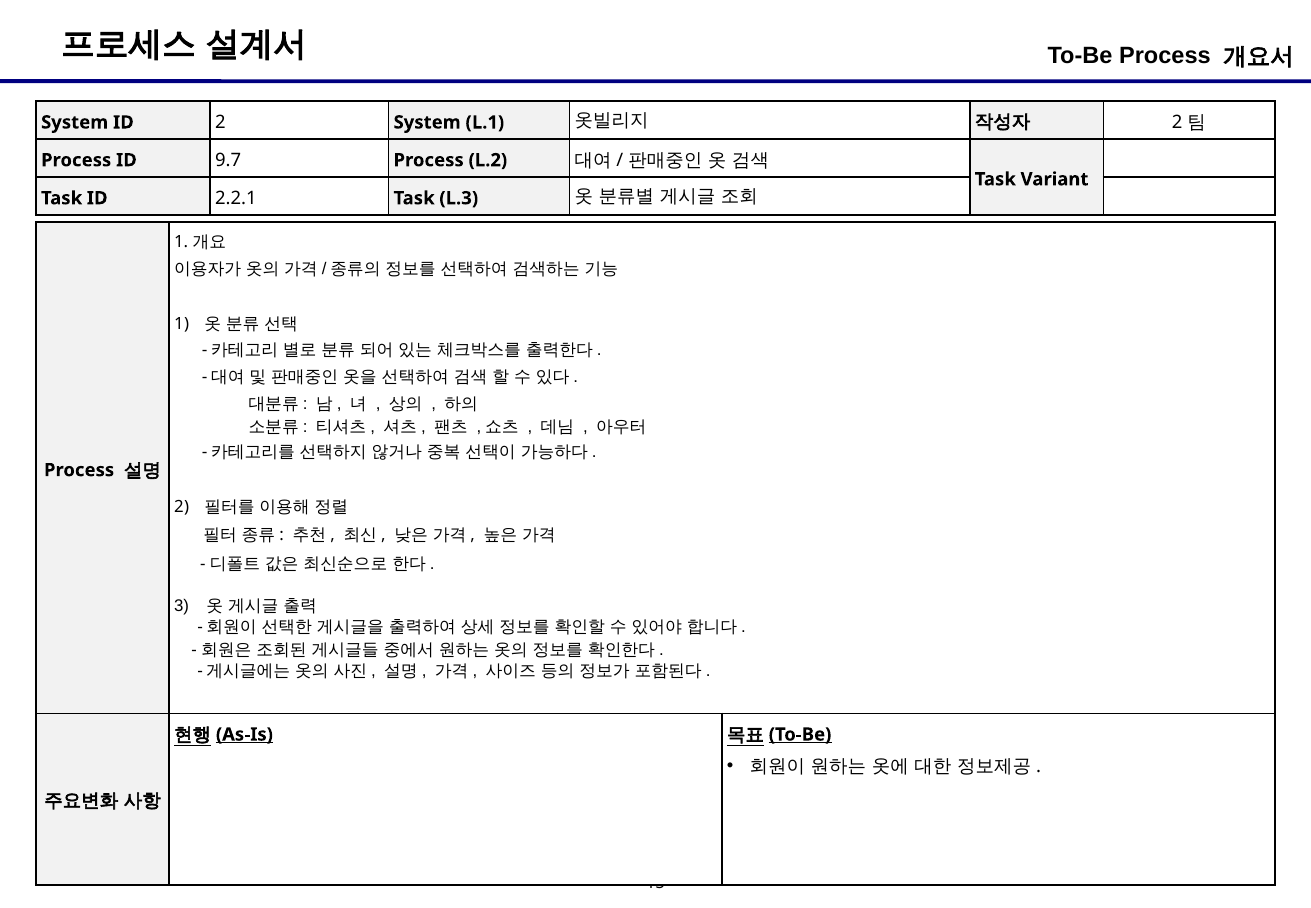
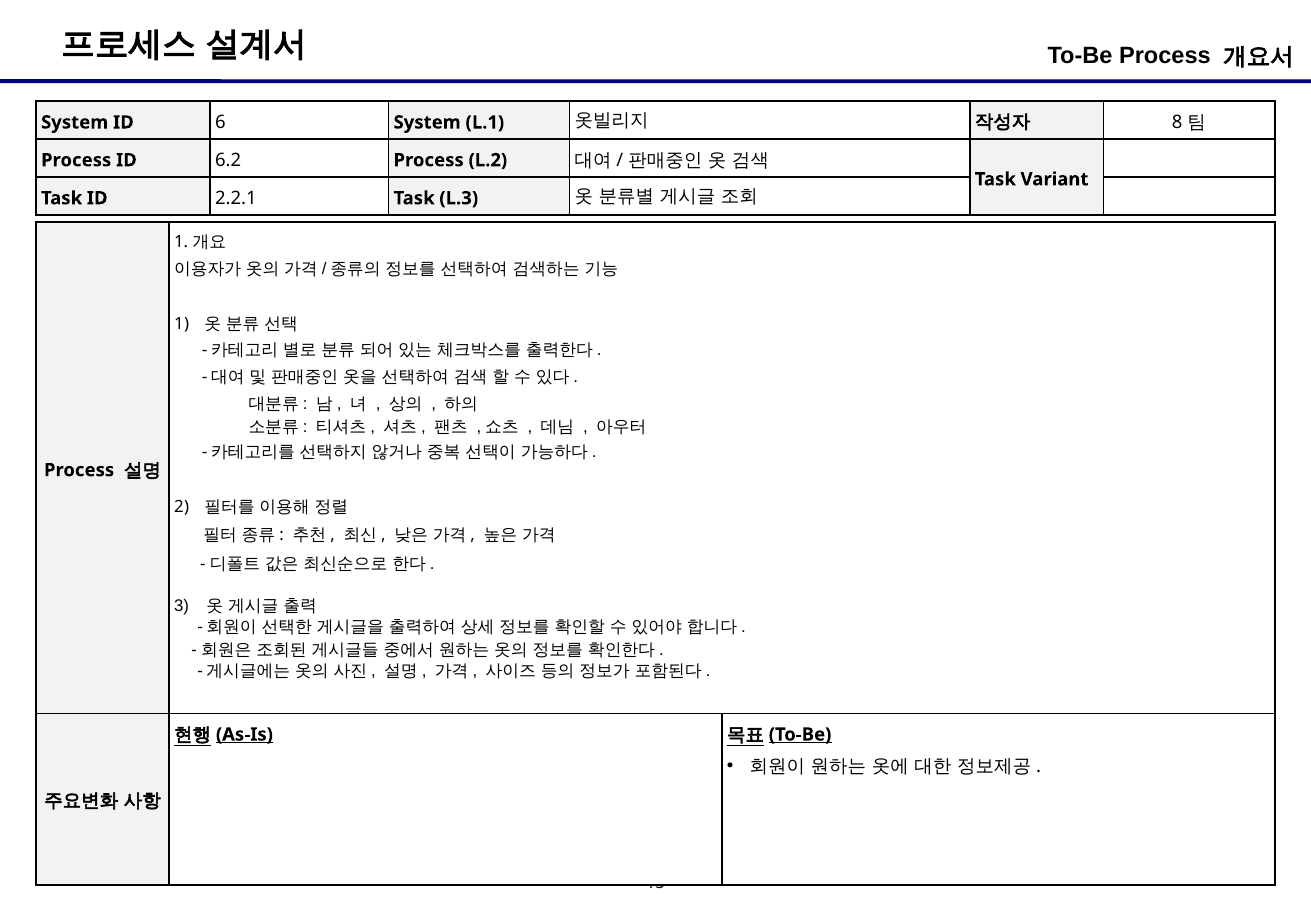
ID 2: 2 -> 6 (220, 122)
2: 2 -> 8 (1177, 122)
9.7: 9.7 -> 6.2 (228, 160)
